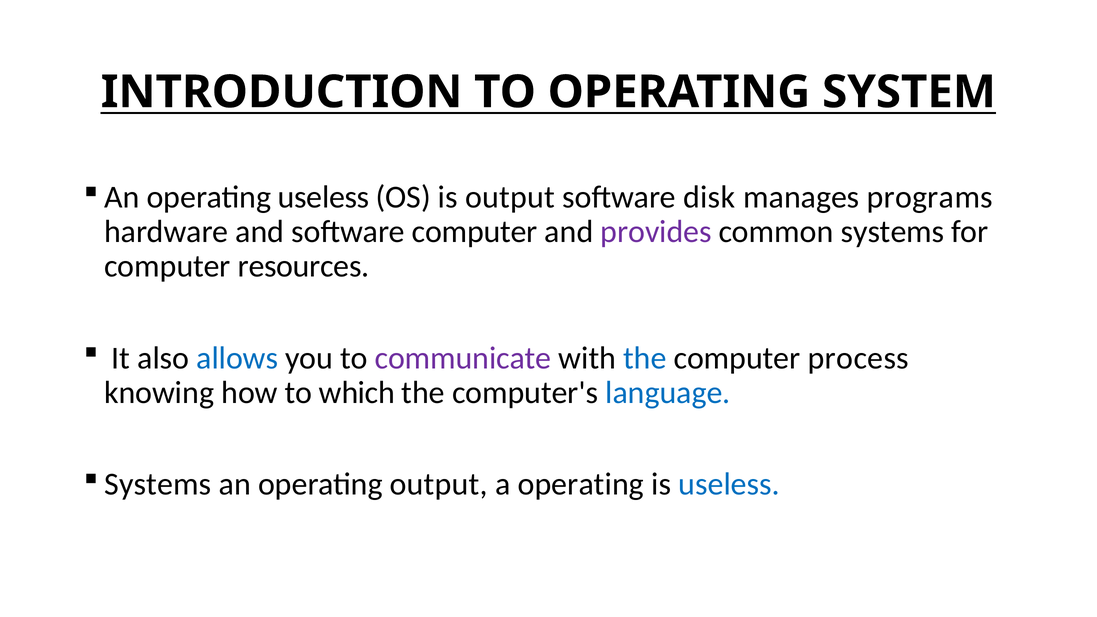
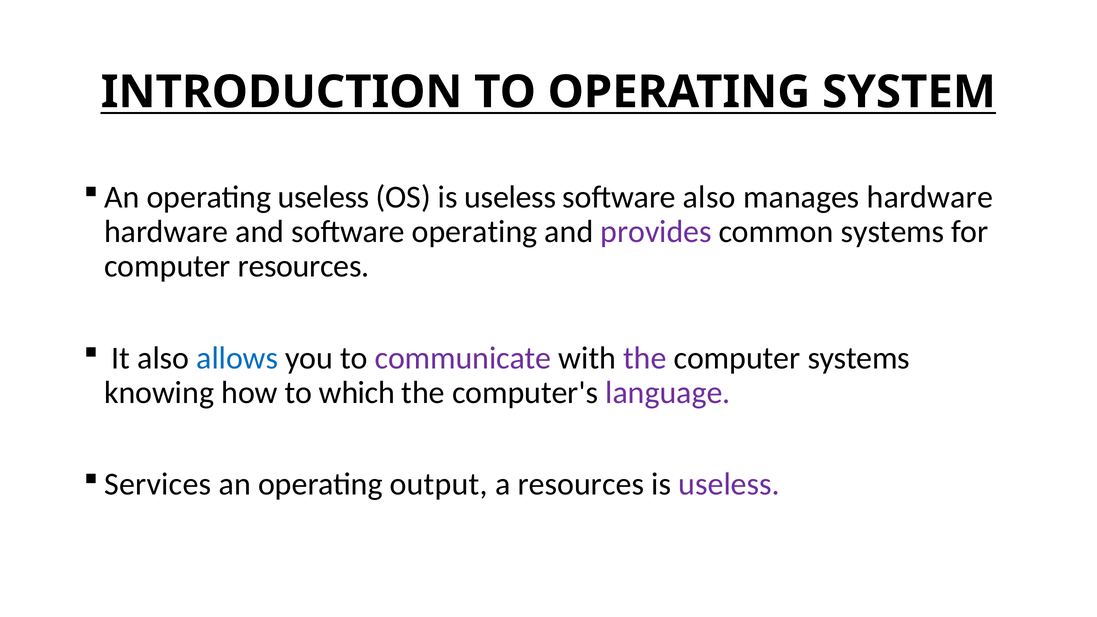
OS is output: output -> useless (510, 197)
software disk: disk -> also (709, 197)
manages programs: programs -> hardware (930, 197)
software computer: computer -> operating (475, 232)
the colour: blue -> purple (645, 358)
computer process: process -> systems (859, 358)
language colour: blue -> purple (668, 393)
Systems: Systems -> Services (158, 484)
a operating: operating -> resources (581, 484)
useless colour: blue -> purple (729, 484)
